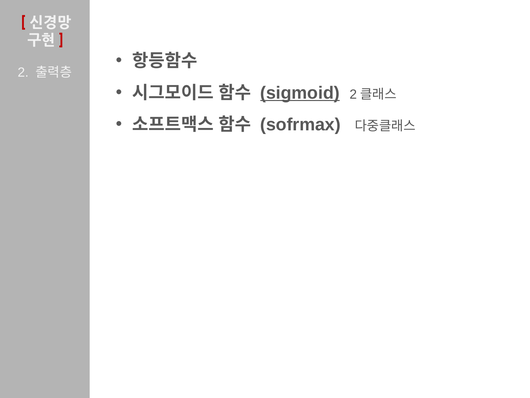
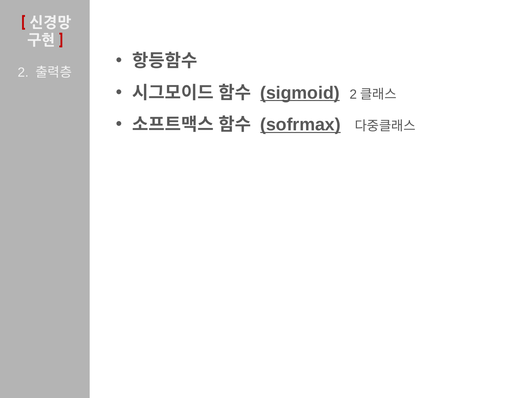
sofrmax underline: none -> present (300, 125)
